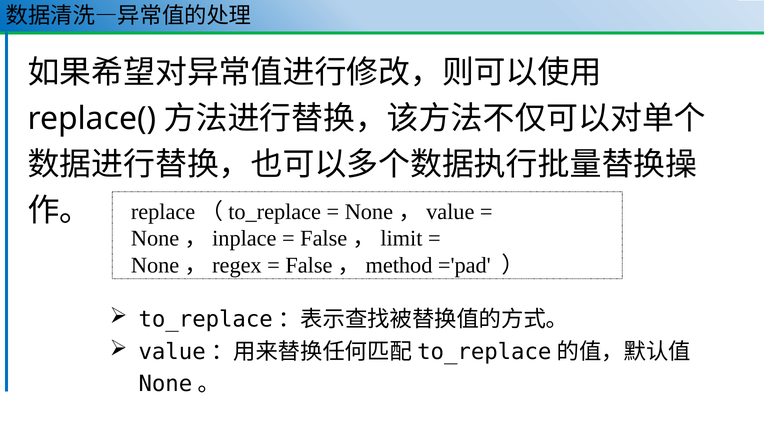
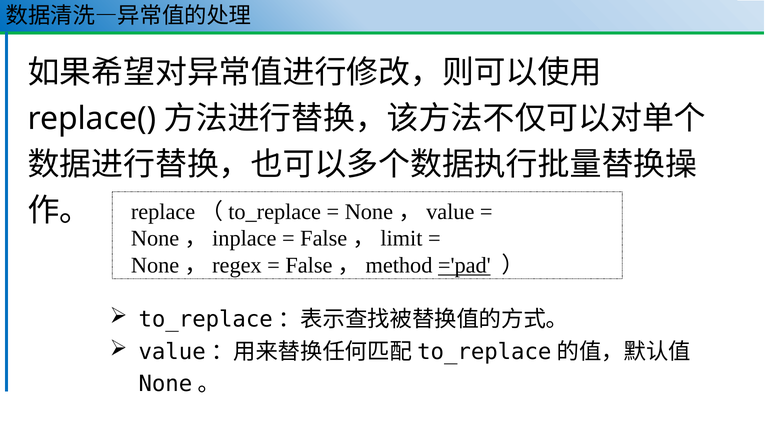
='pad underline: none -> present (464, 265)
